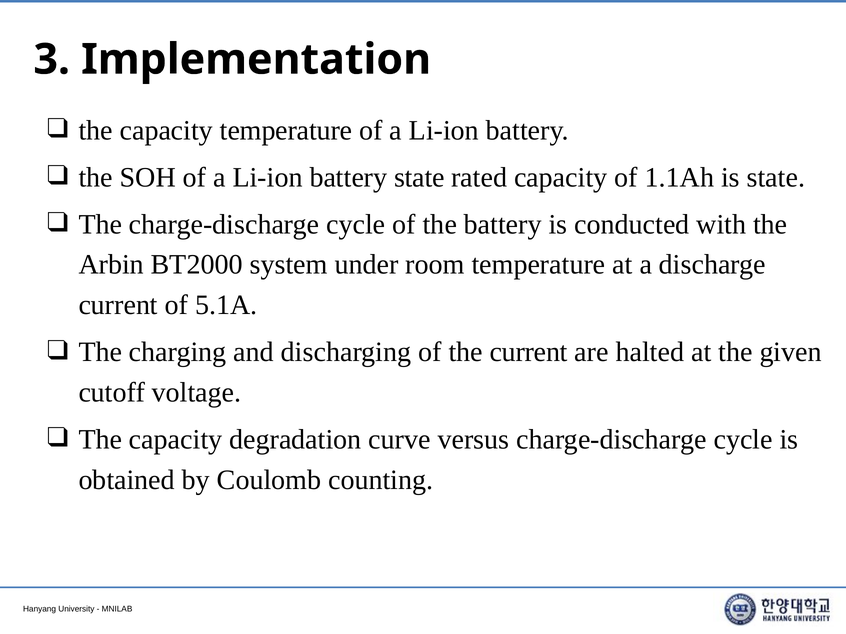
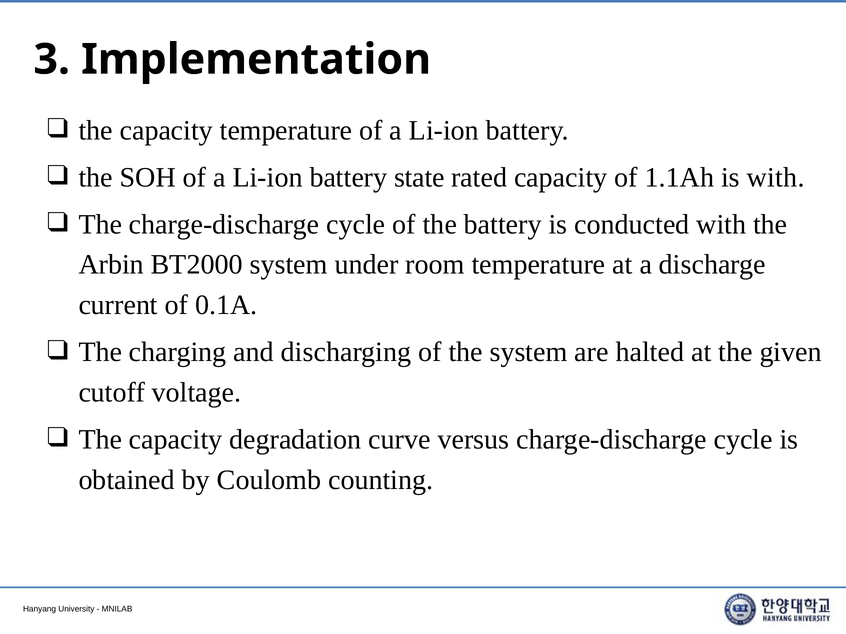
is state: state -> with (776, 177)
5.1A: 5.1A -> 0.1A (226, 305)
the current: current -> system (529, 352)
